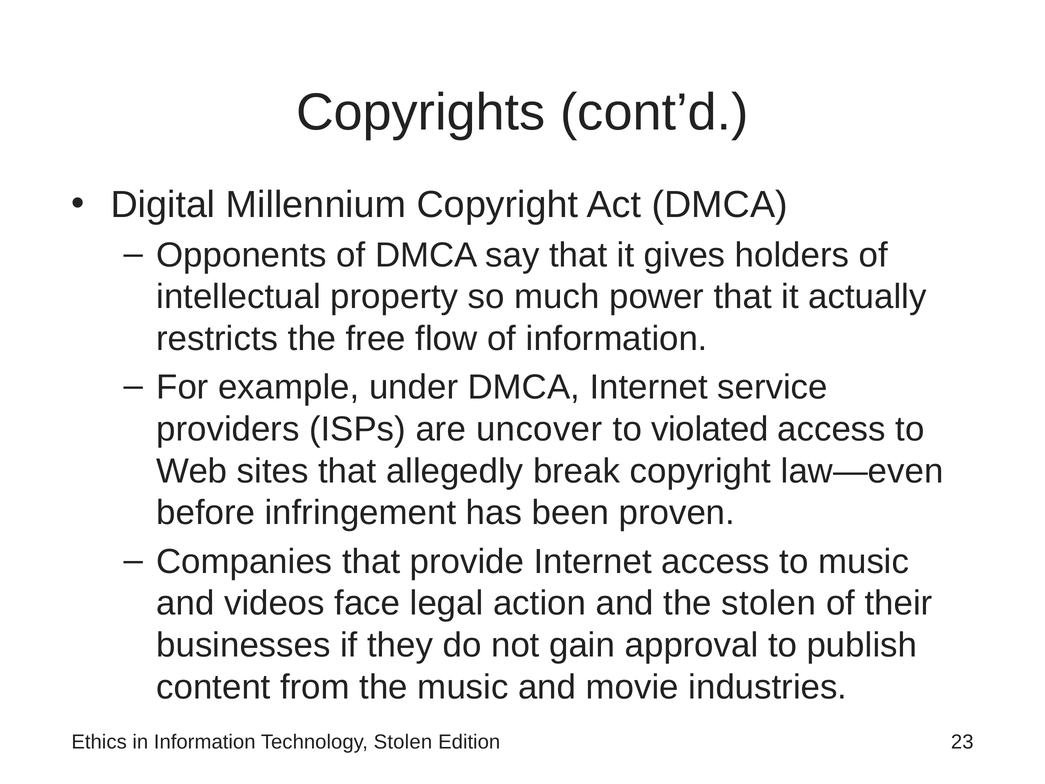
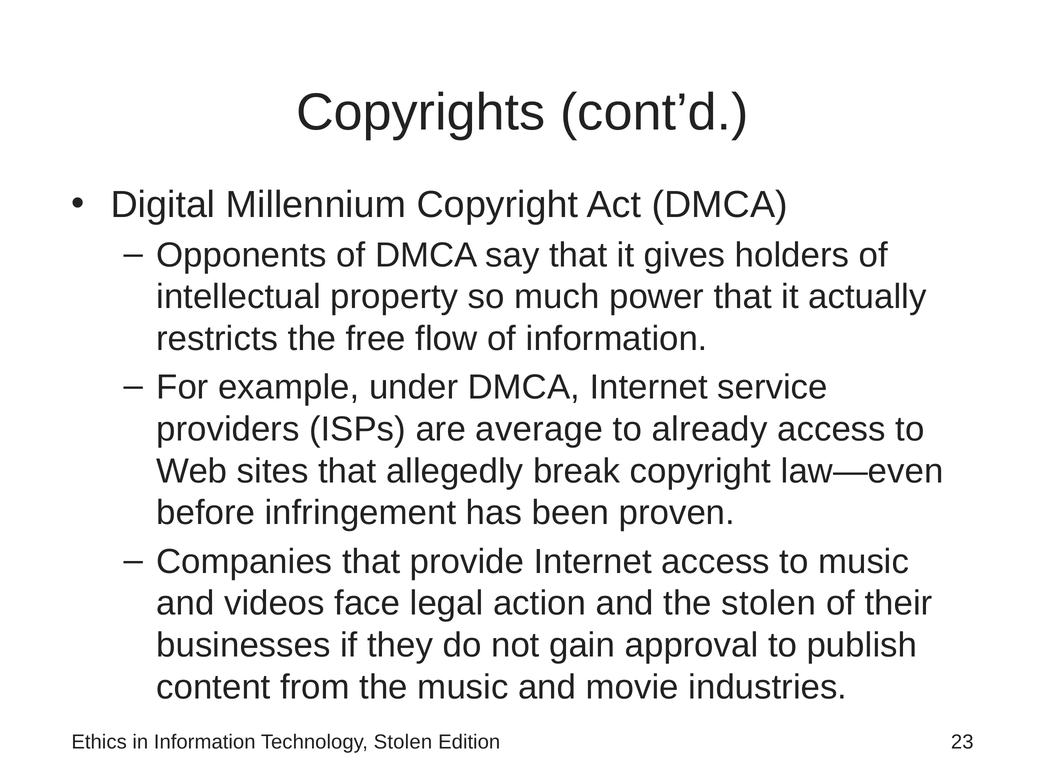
uncover: uncover -> average (539, 429)
violated: violated -> already (710, 429)
